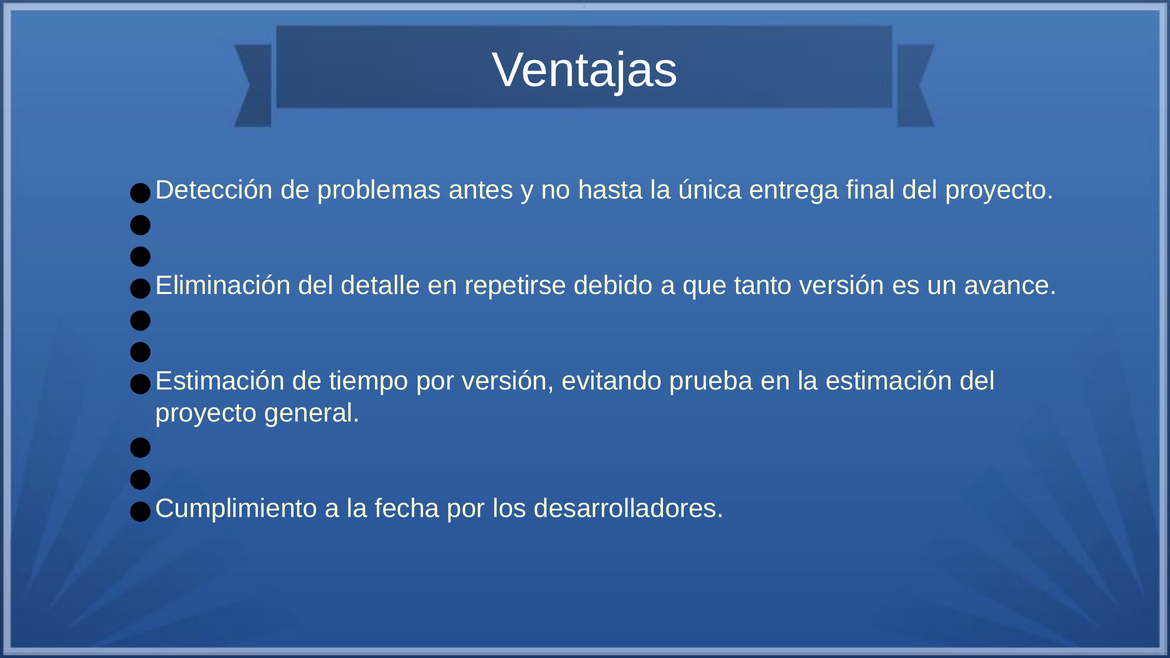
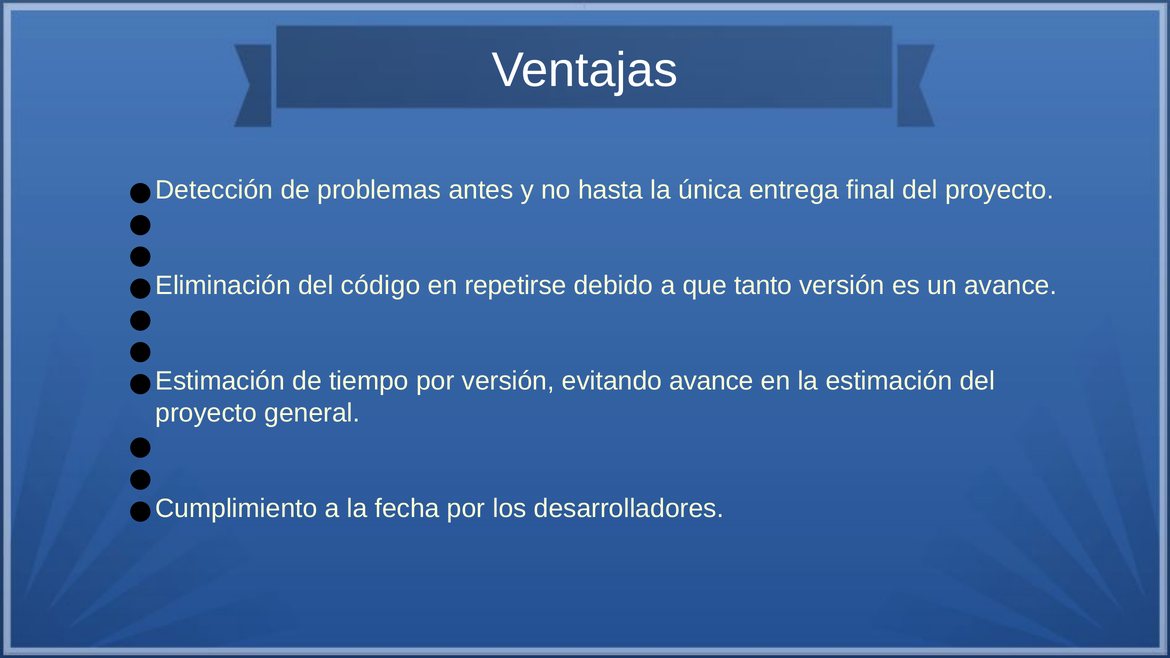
detalle: detalle -> código (381, 286)
evitando prueba: prueba -> avance (711, 381)
